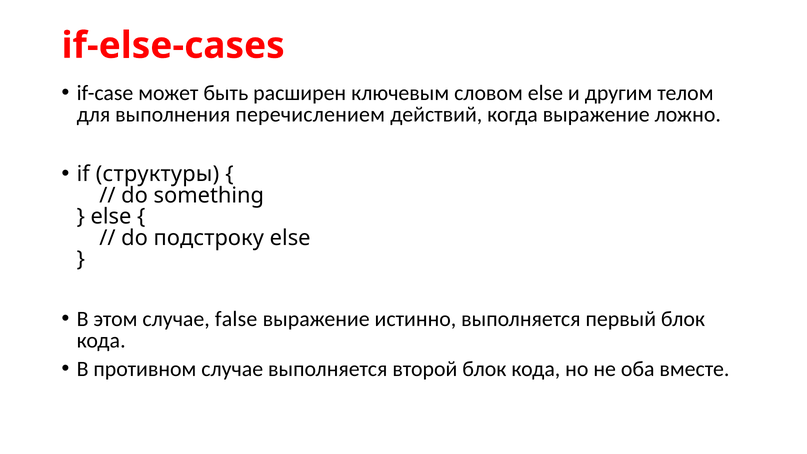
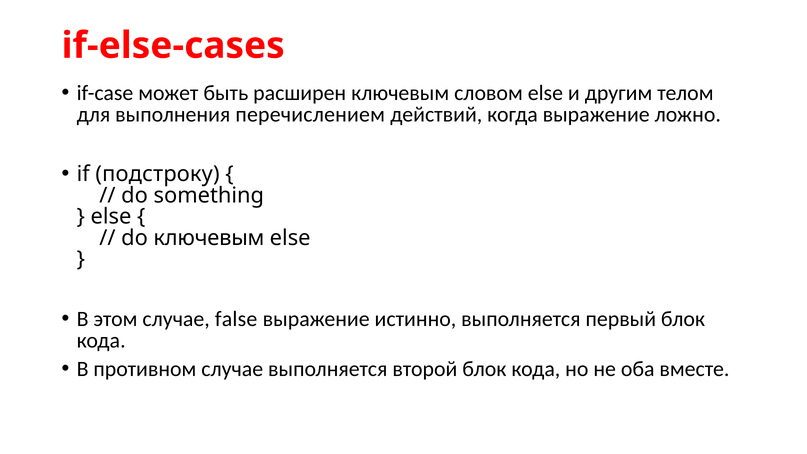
структуры: структуры -> подстроку (158, 174)
do подстроку: подстроку -> ключевым (209, 238)
